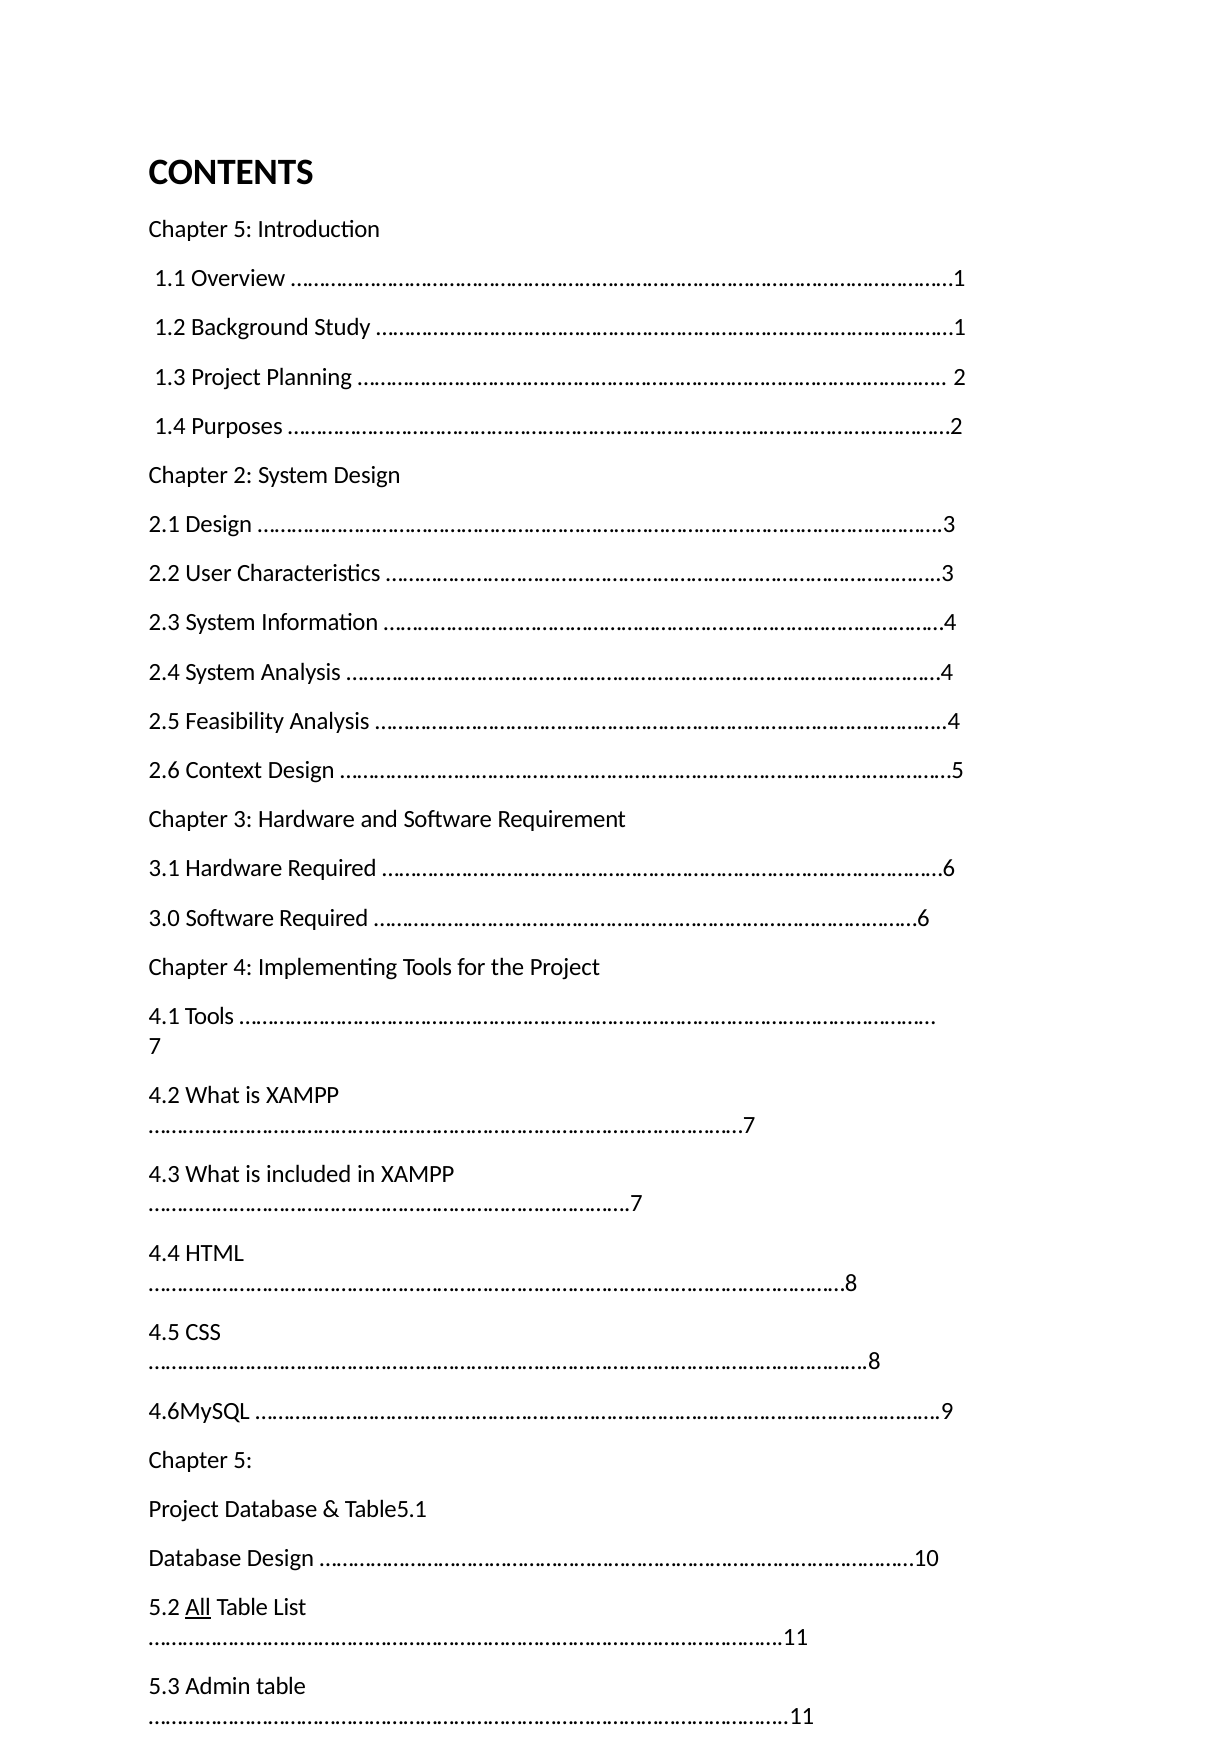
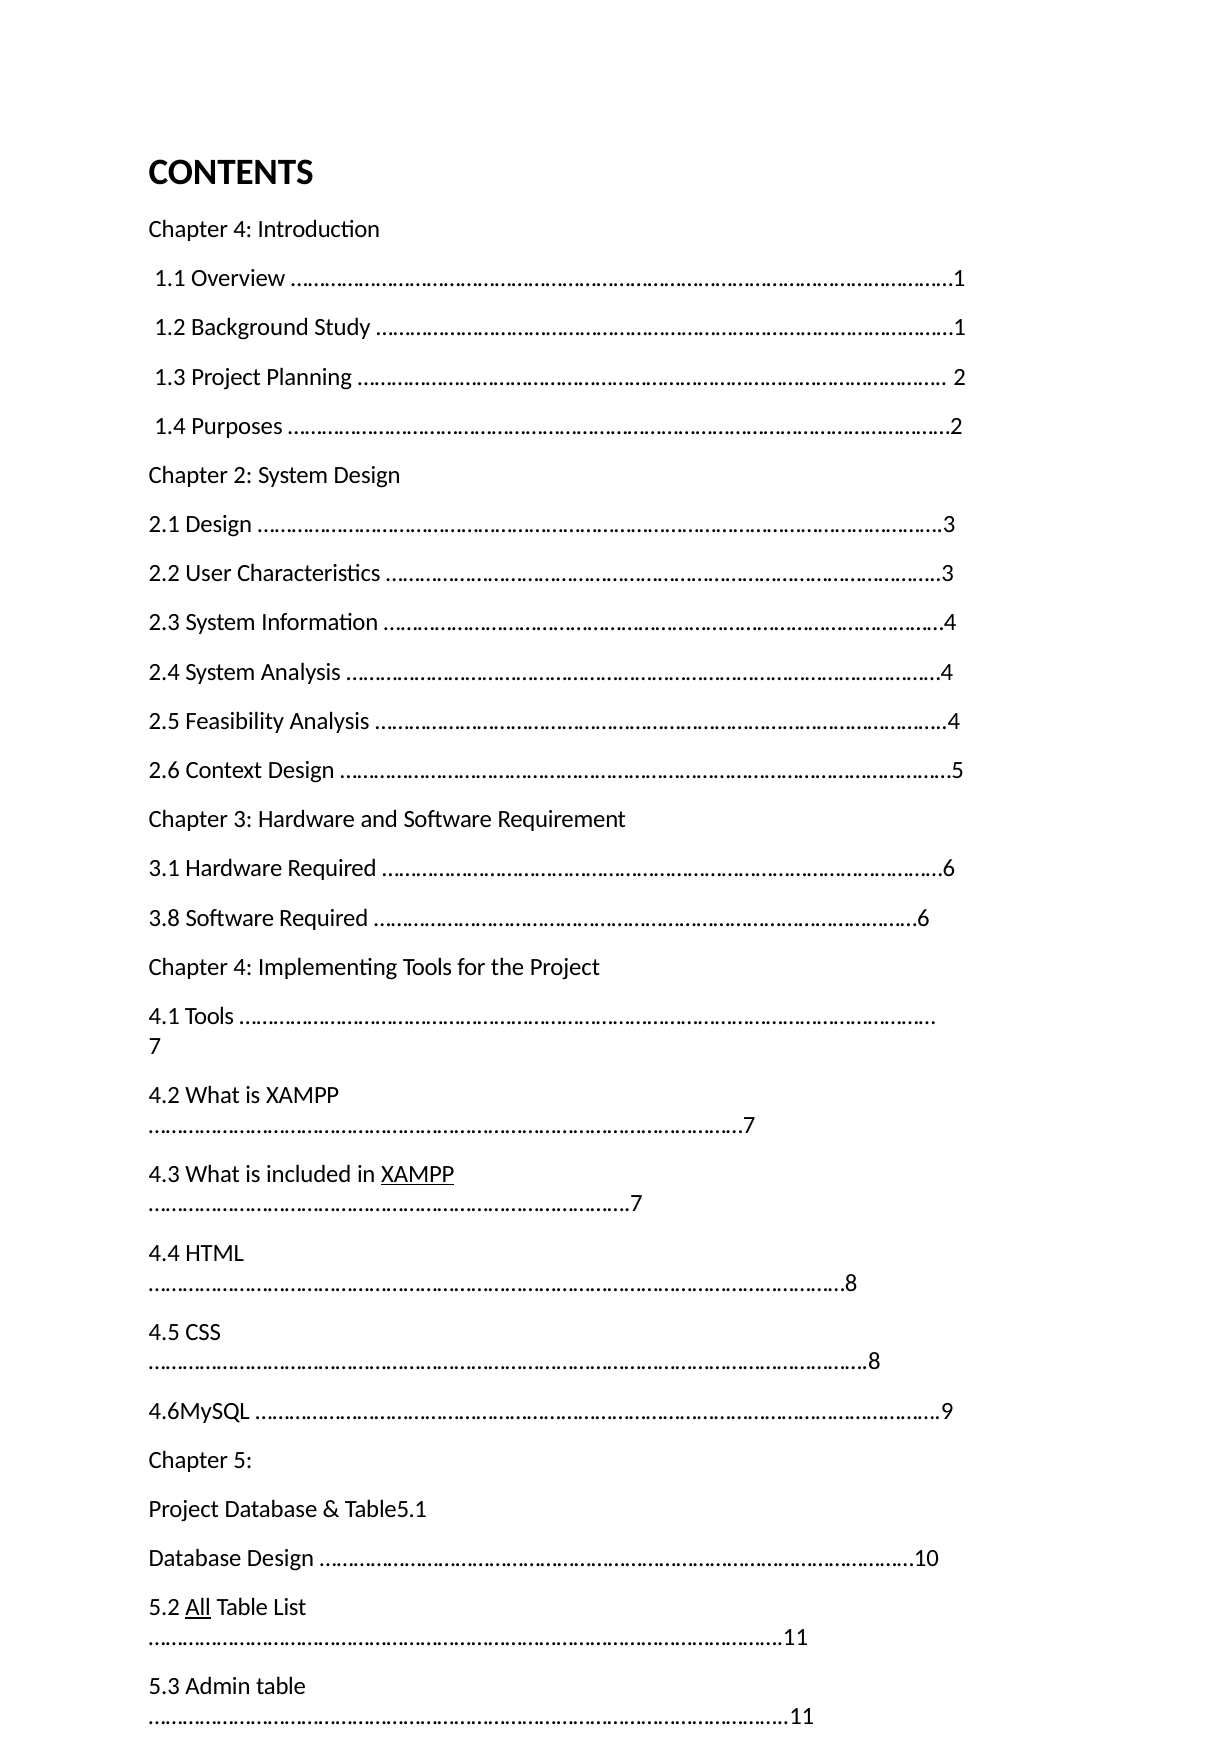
5: 5 -> 4 (243, 229)
3.0: 3.0 -> 3.8 (164, 918)
XAMPP underline: none -> present (418, 1174)
